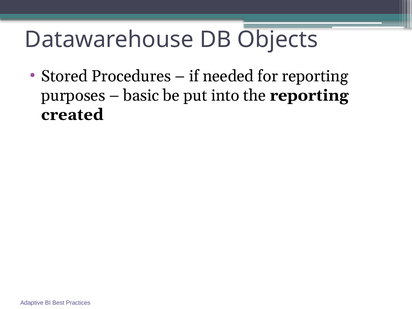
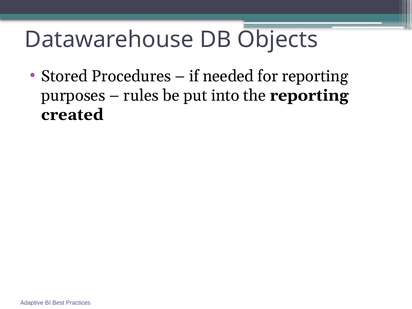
basic: basic -> rules (141, 95)
